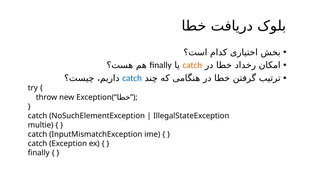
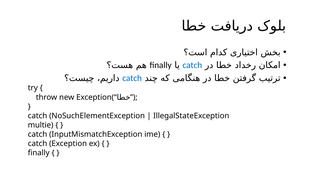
catch colour: orange -> blue (192, 65)
